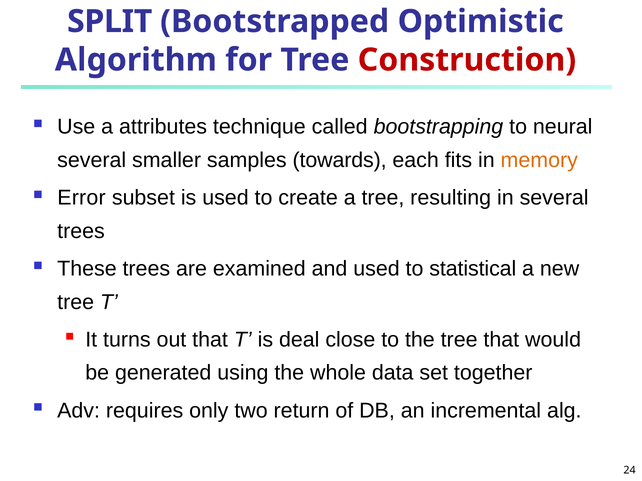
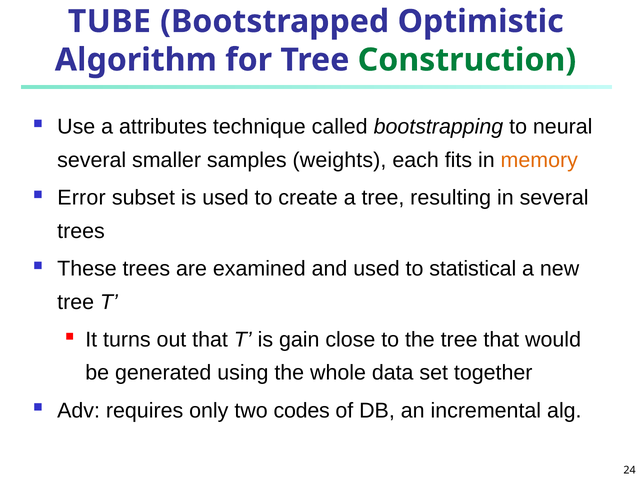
SPLIT: SPLIT -> TUBE (109, 21)
Construction colour: red -> green (467, 60)
towards: towards -> weights (339, 160)
deal: deal -> gain (299, 340)
return: return -> codes (302, 411)
